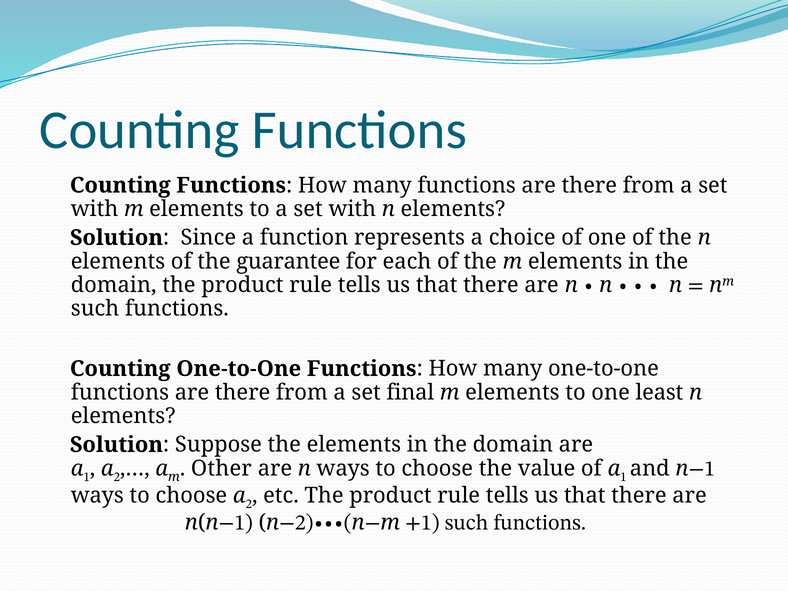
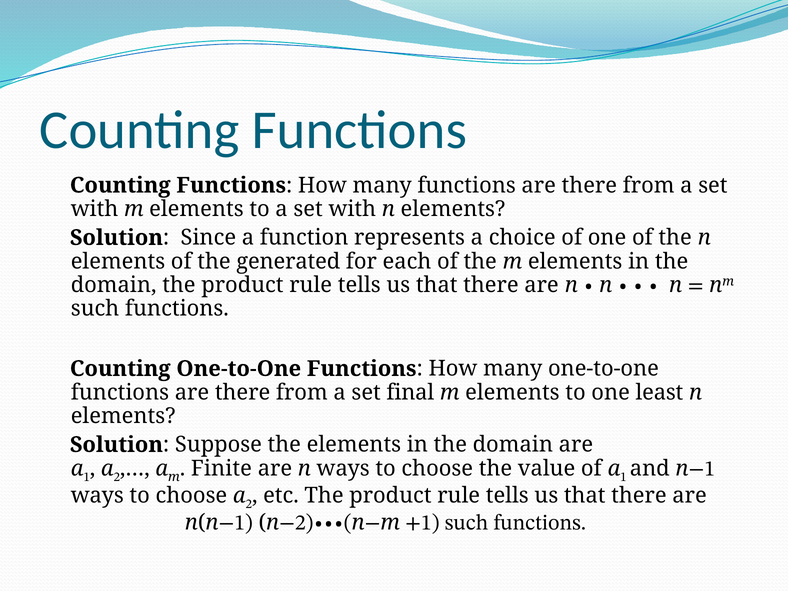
guarantee: guarantee -> generated (288, 261)
Other: Other -> Finite (221, 468)
